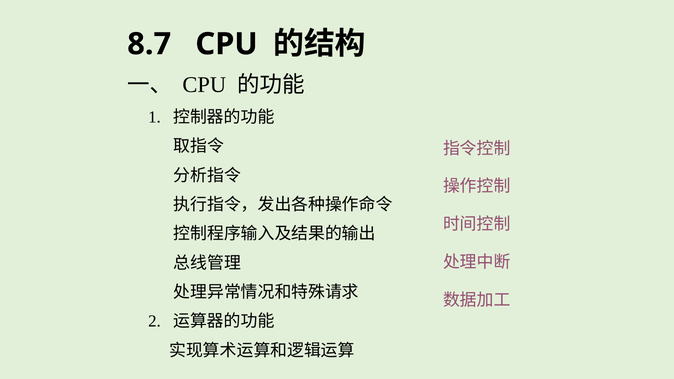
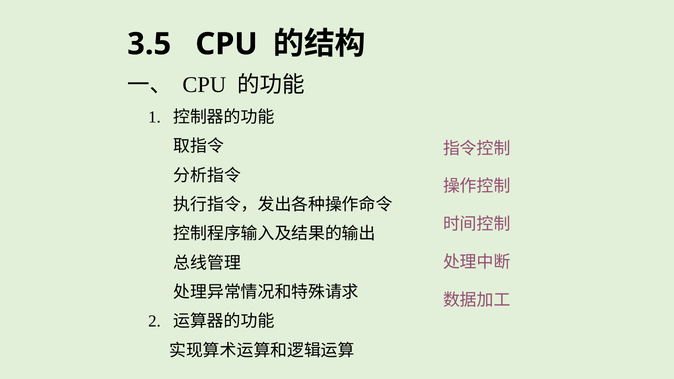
8.7: 8.7 -> 3.5 (149, 44)
